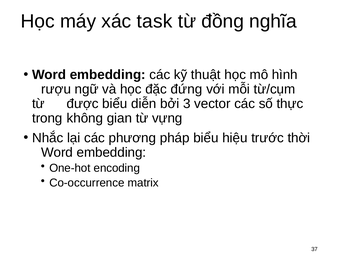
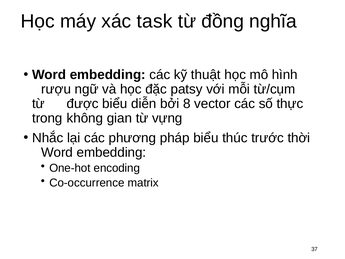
đứng: đứng -> patsy (187, 89)
3: 3 -> 8 (187, 104)
hiệu: hiệu -> thúc (235, 138)
